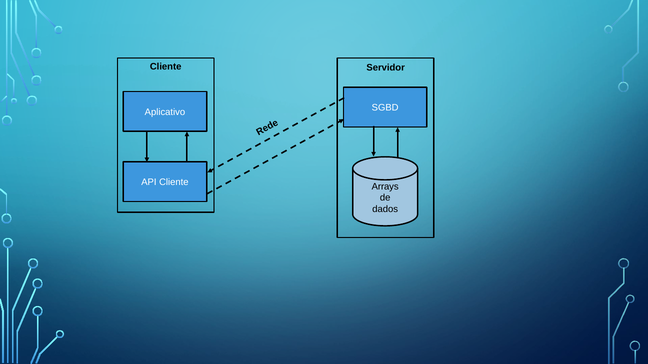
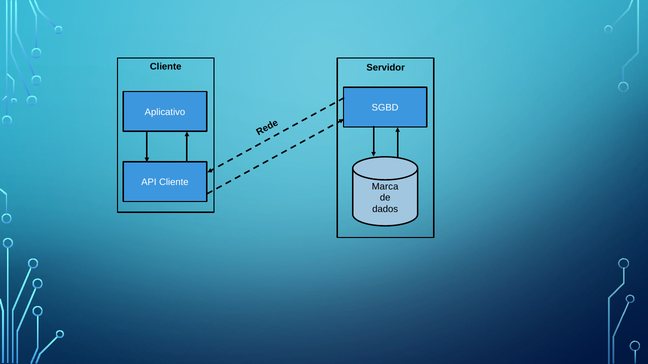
Arrays: Arrays -> Marca (385, 187)
